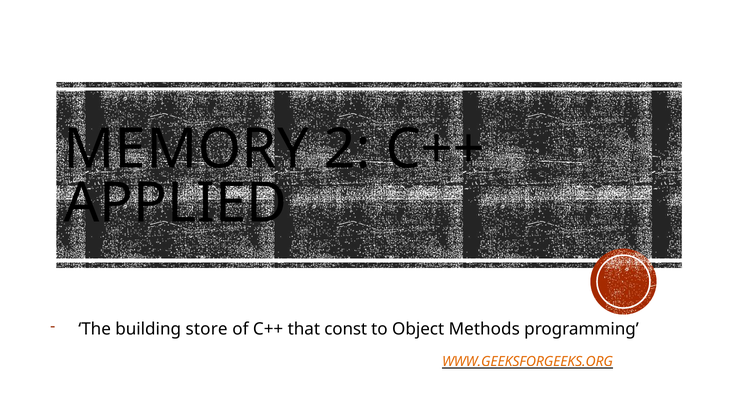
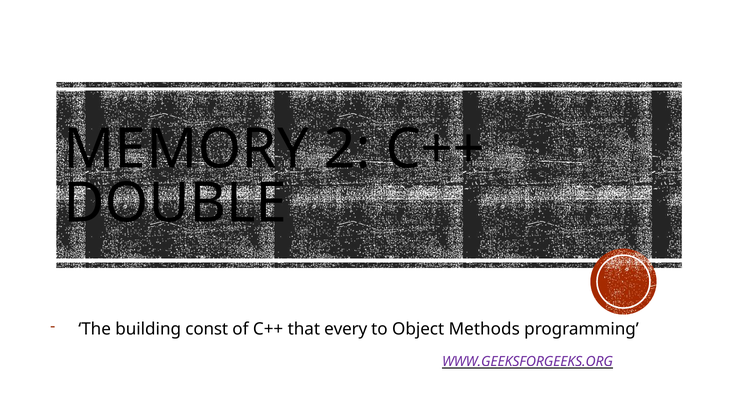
APPLIED: APPLIED -> DOUBLE (175, 203)
store: store -> const (207, 329)
const: const -> every (346, 329)
WWW.GEEKSFORGEEKS.ORG colour: orange -> purple (527, 362)
